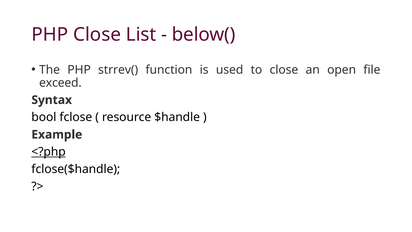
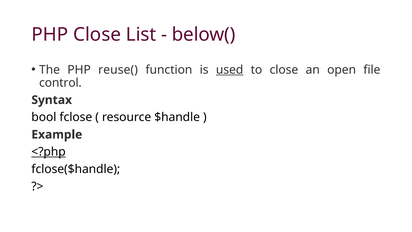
strrev(: strrev( -> reuse( (118, 70)
used underline: none -> present (230, 70)
exceed: exceed -> control (60, 83)
